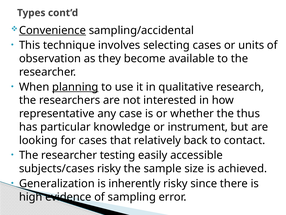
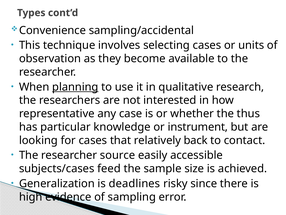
Convenience underline: present -> none (53, 30)
testing: testing -> source (118, 155)
subjects/cases risky: risky -> feed (109, 168)
inherently: inherently -> deadlines (134, 183)
